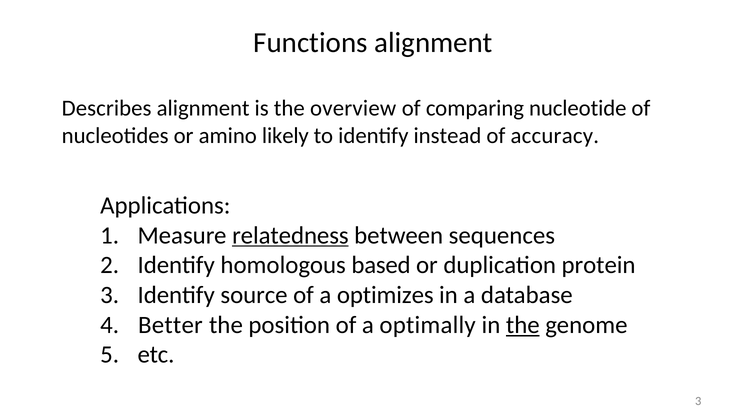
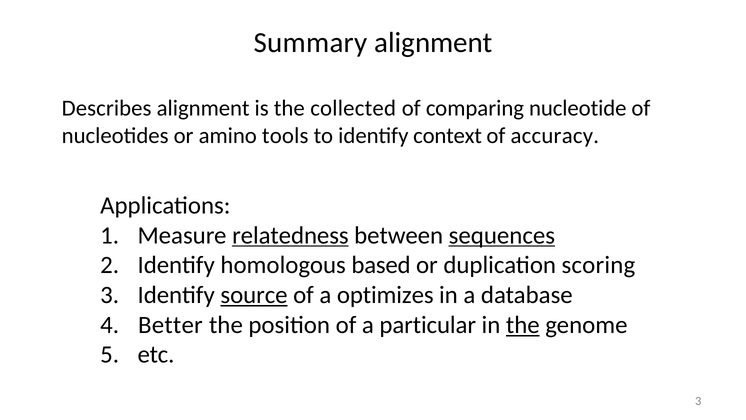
Functions: Functions -> Summary (310, 42)
overview: overview -> collected (353, 108)
likely: likely -> tools (285, 136)
instead: instead -> context (448, 136)
sequences underline: none -> present (502, 235)
protein: protein -> scoring (598, 265)
source underline: none -> present (254, 295)
optimally: optimally -> particular (428, 325)
